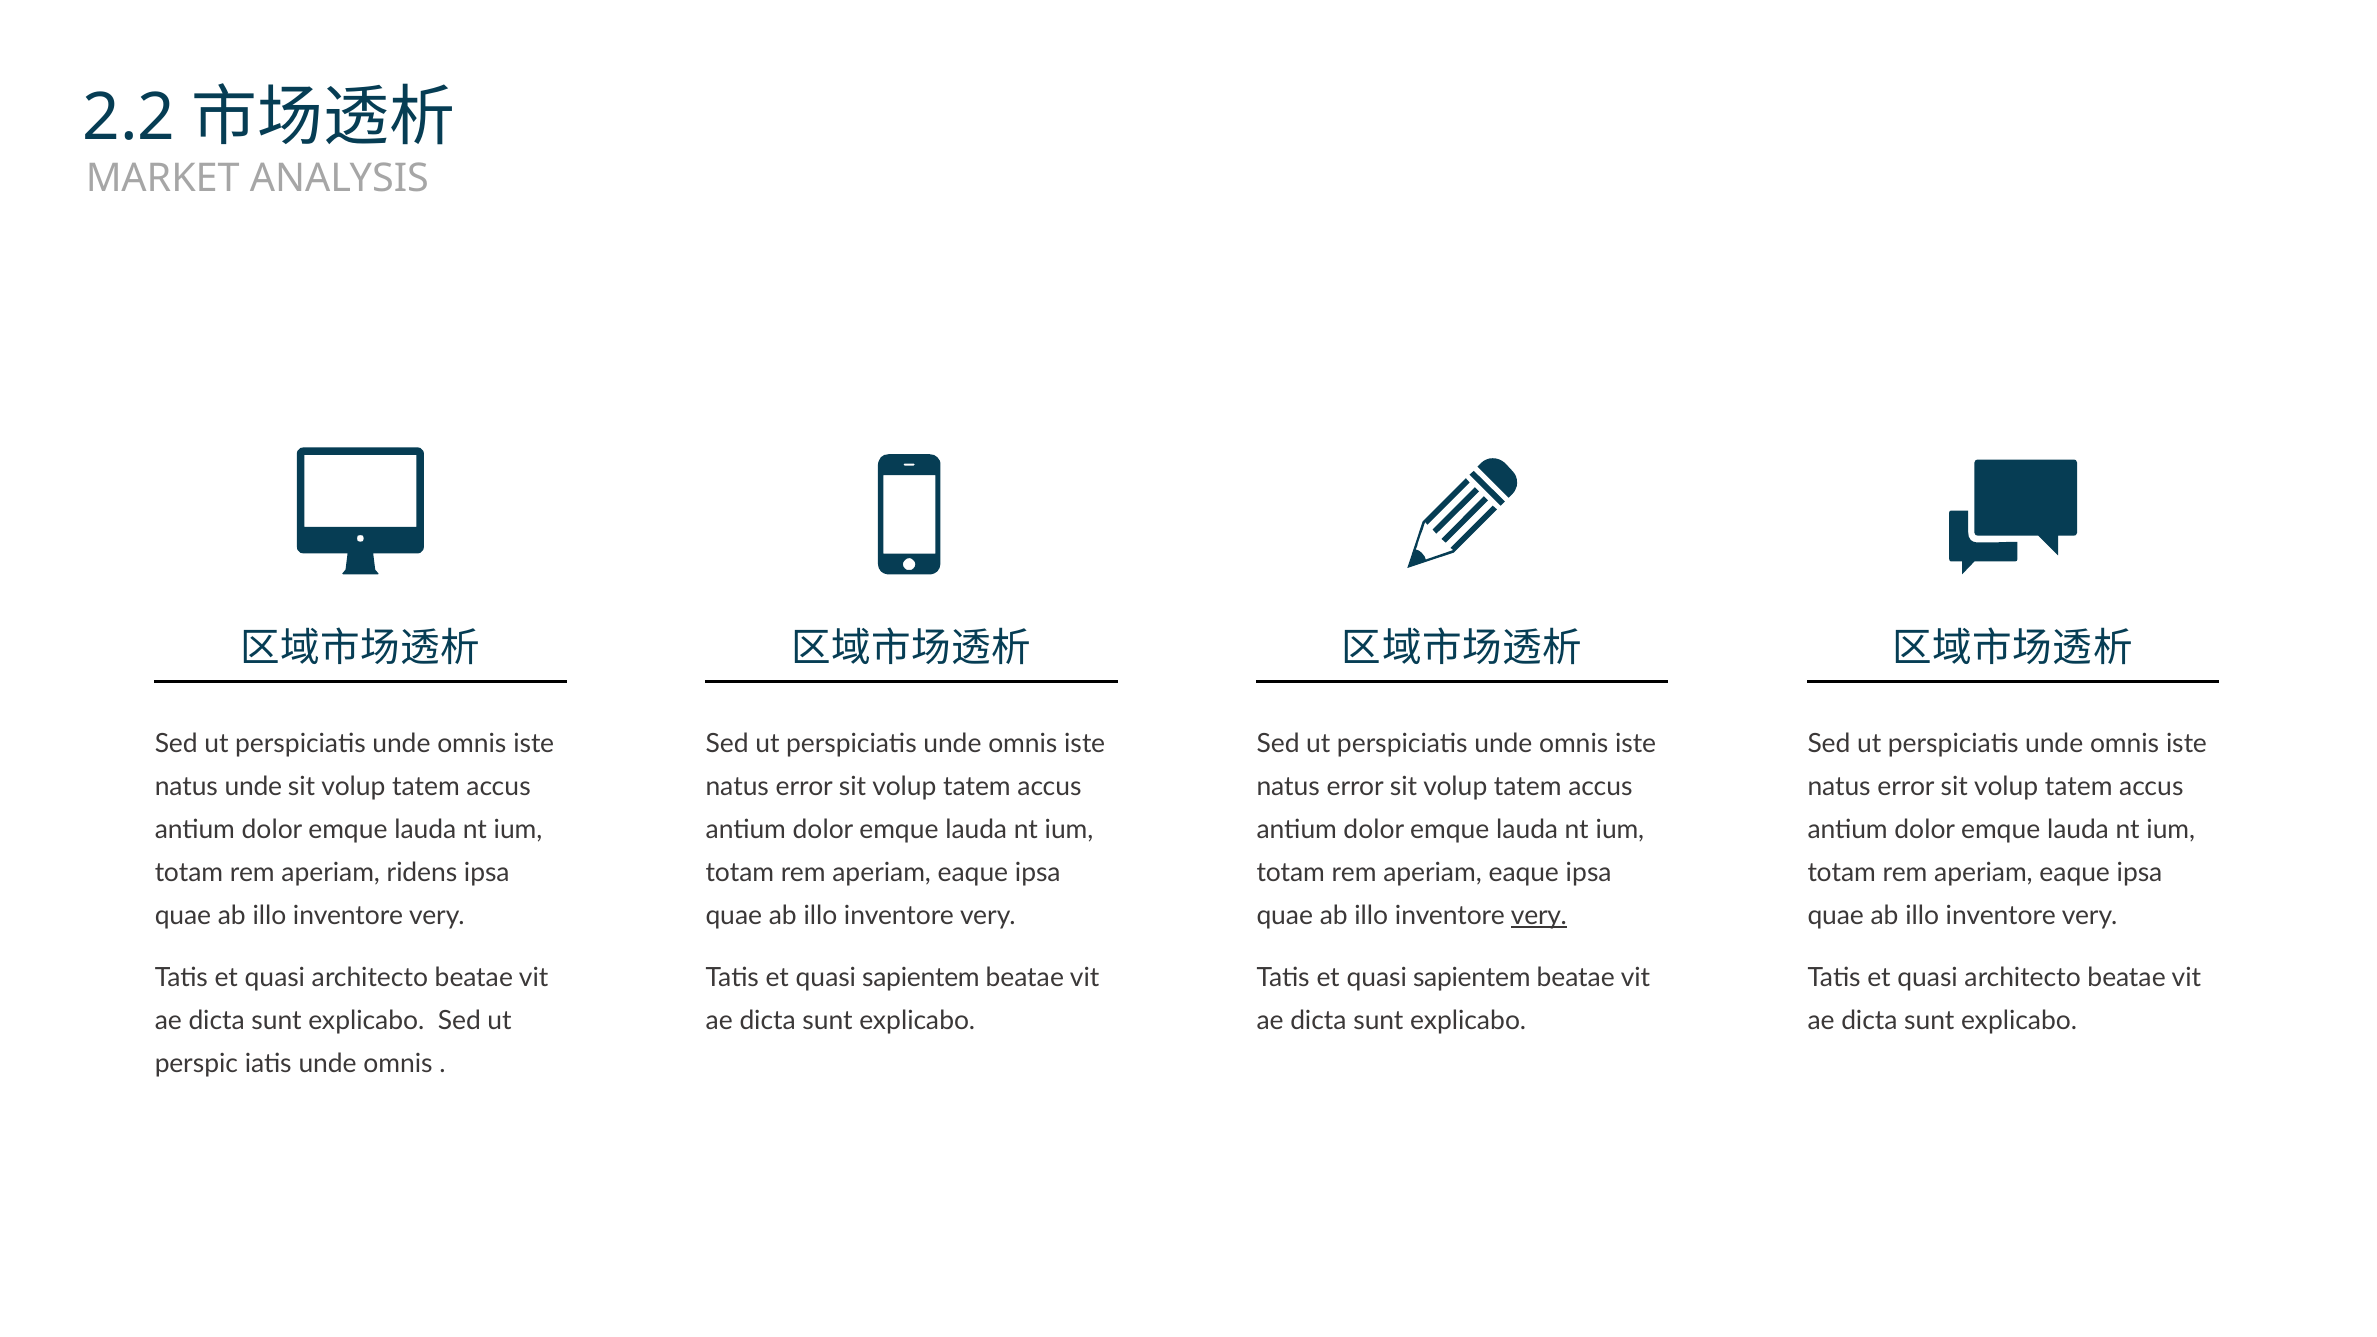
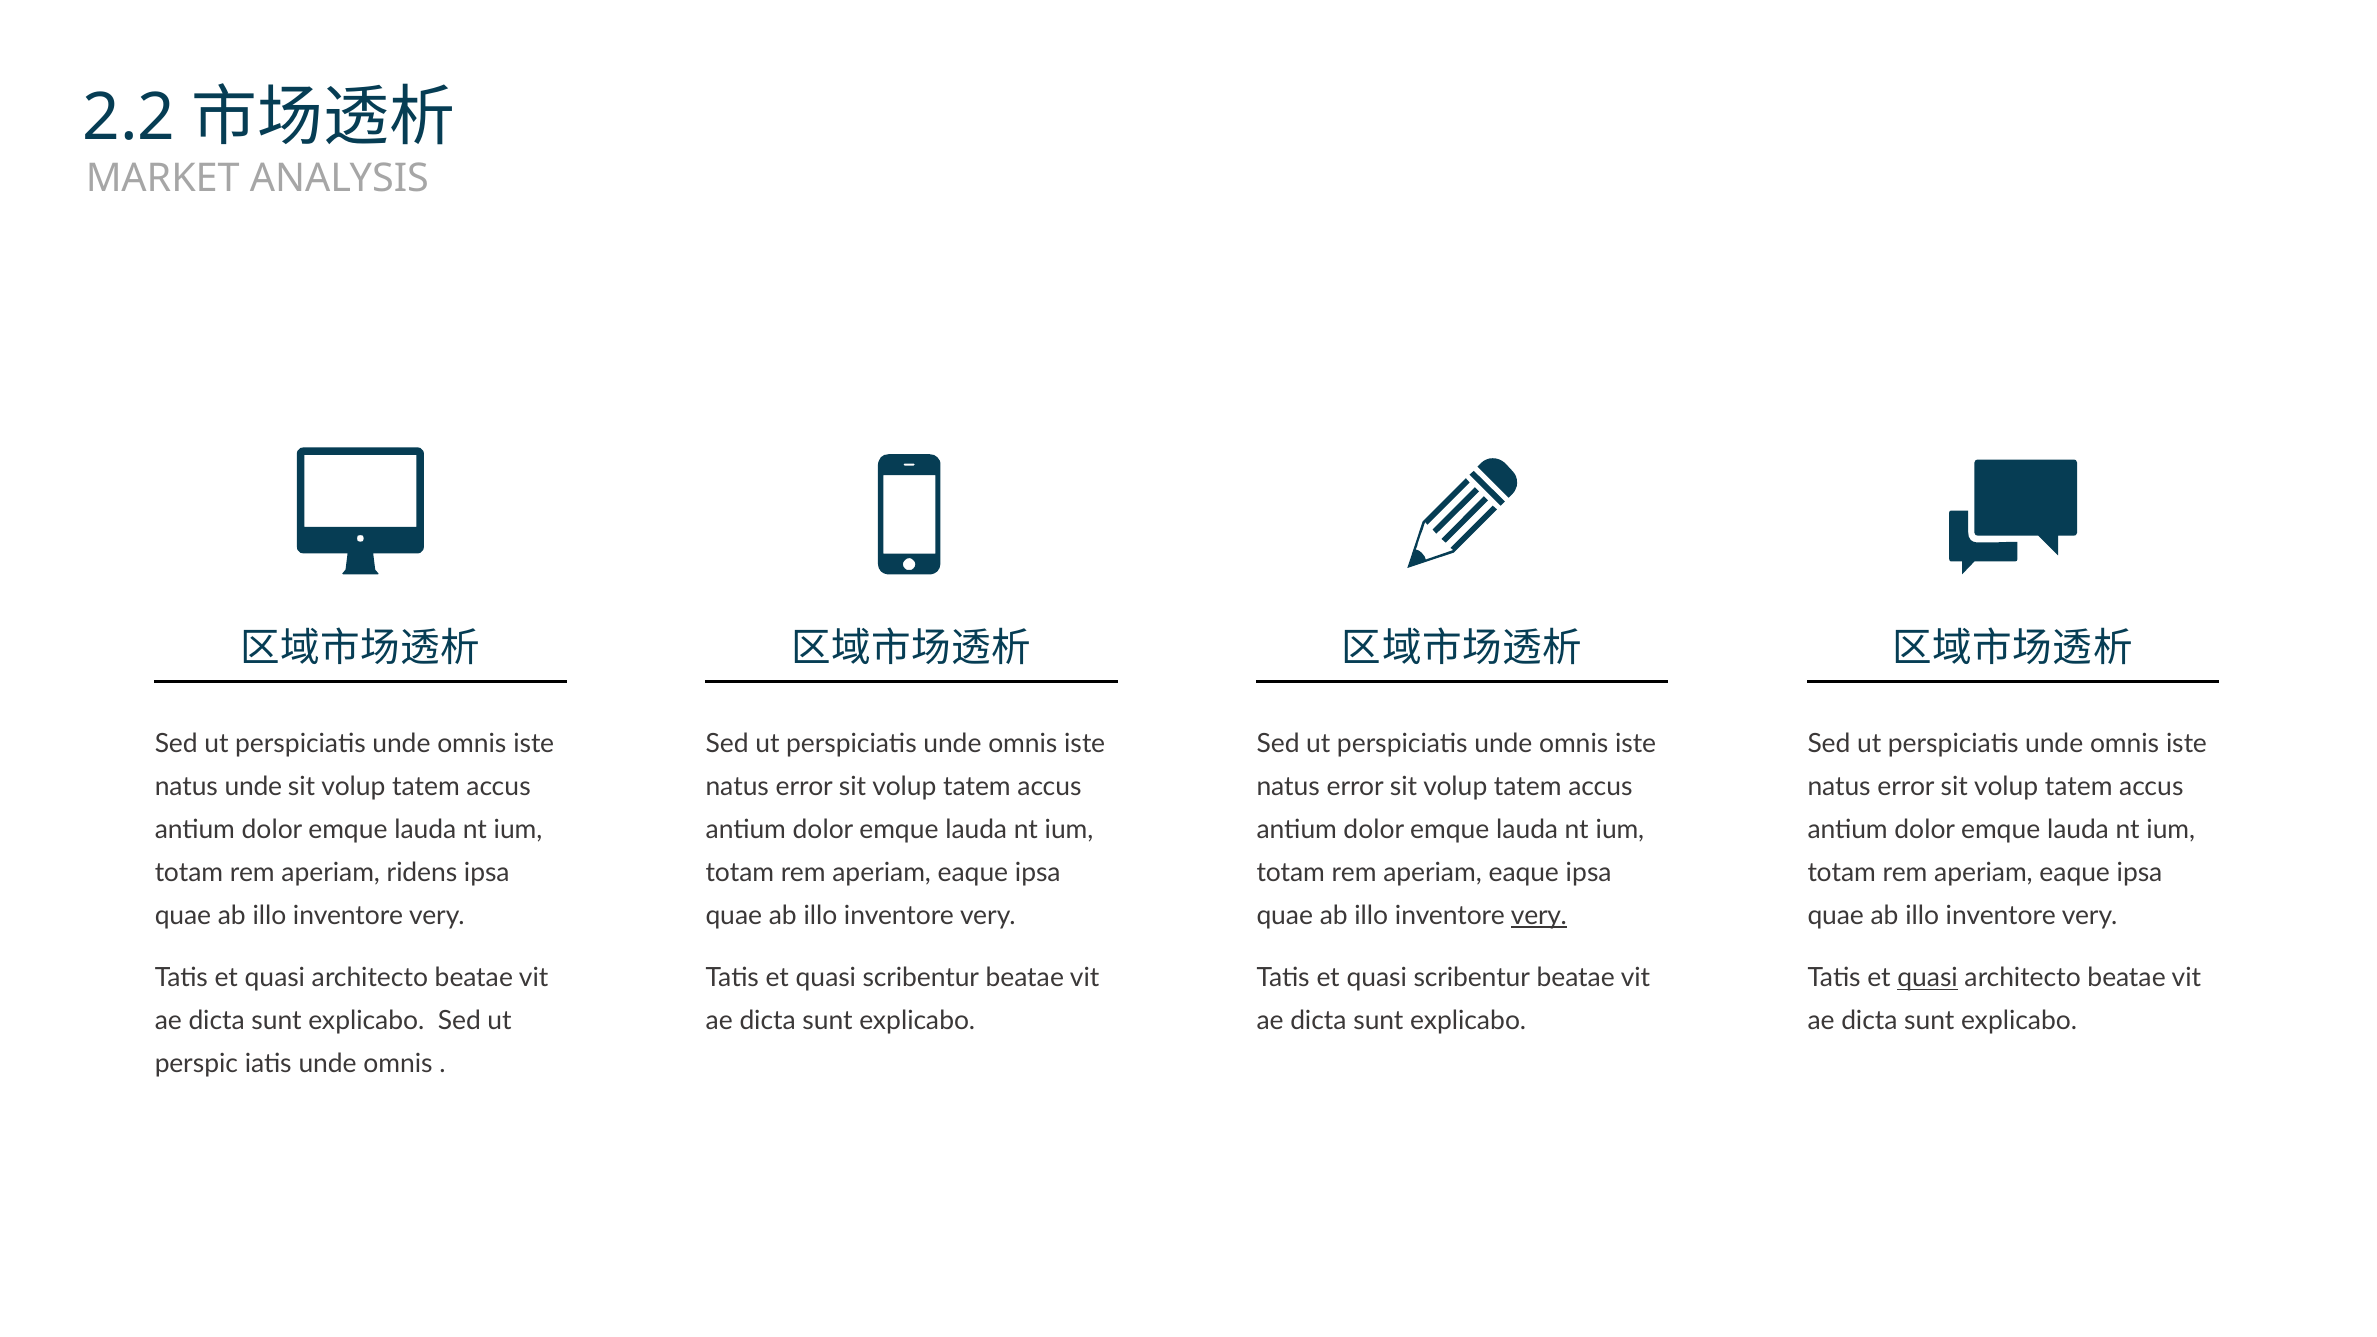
sapientem: sapientem -> scribentur (921, 978)
sapientem: sapientem -> scribentur (1472, 978)
quasi underline: none -> present (1928, 978)
